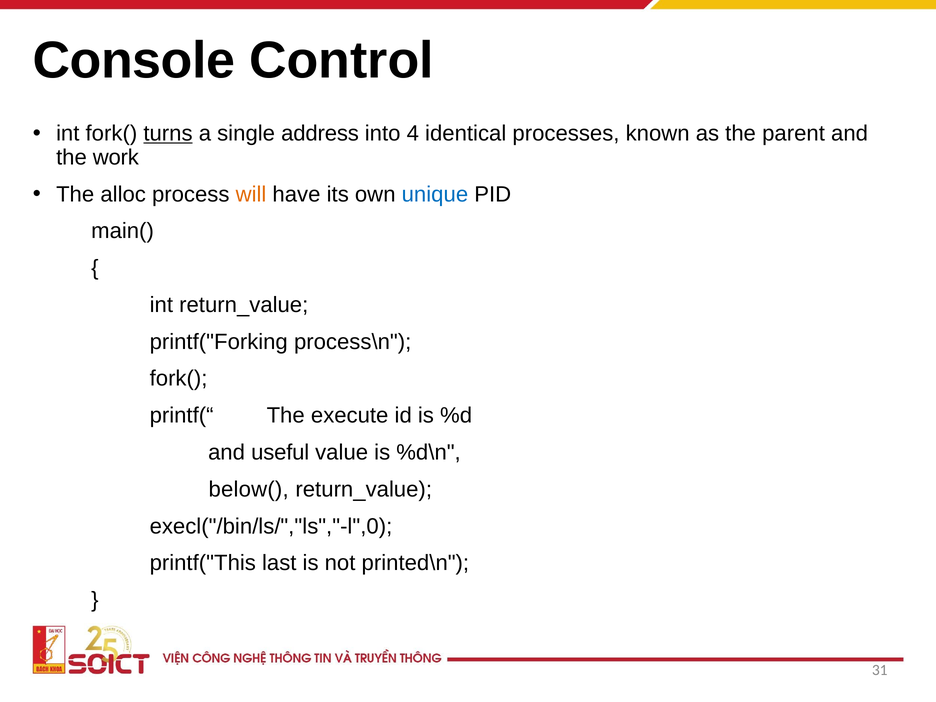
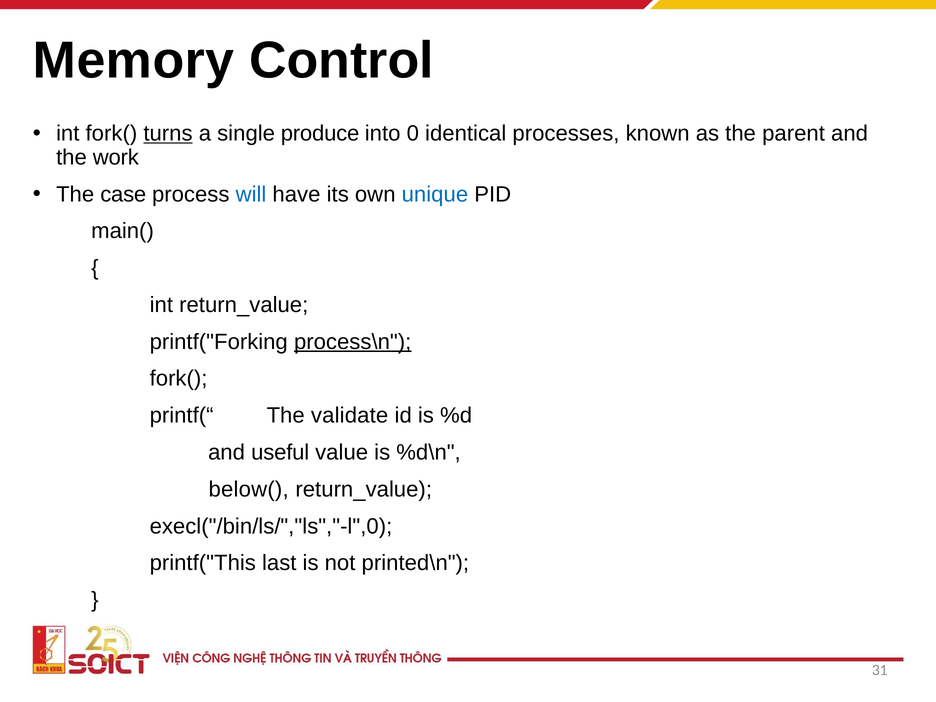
Console: Console -> Memory (134, 61)
address: address -> produce (320, 133)
4: 4 -> 0 (413, 133)
alloc: alloc -> case (123, 194)
will colour: orange -> blue (251, 194)
process\n underline: none -> present (353, 342)
execute: execute -> validate (350, 416)
